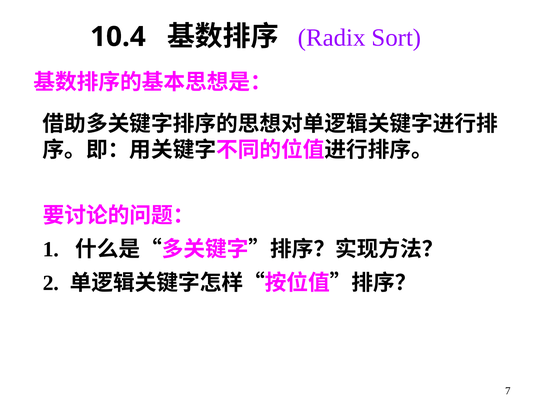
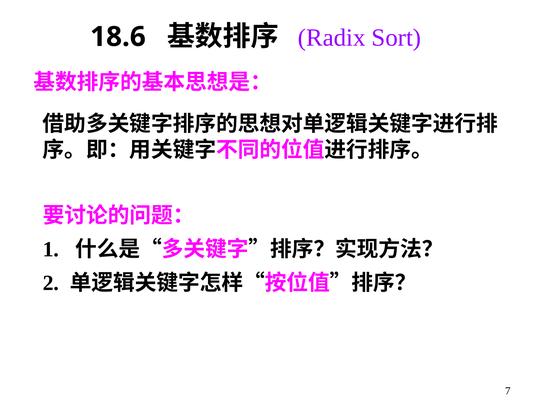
10.4: 10.4 -> 18.6 (118, 37)
